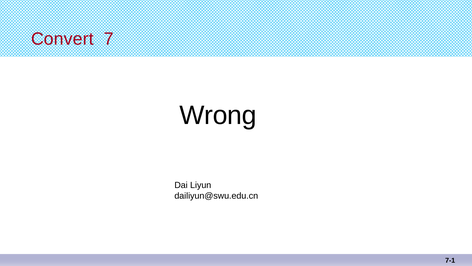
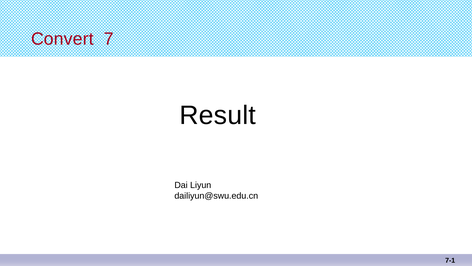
Wrong: Wrong -> Result (218, 115)
